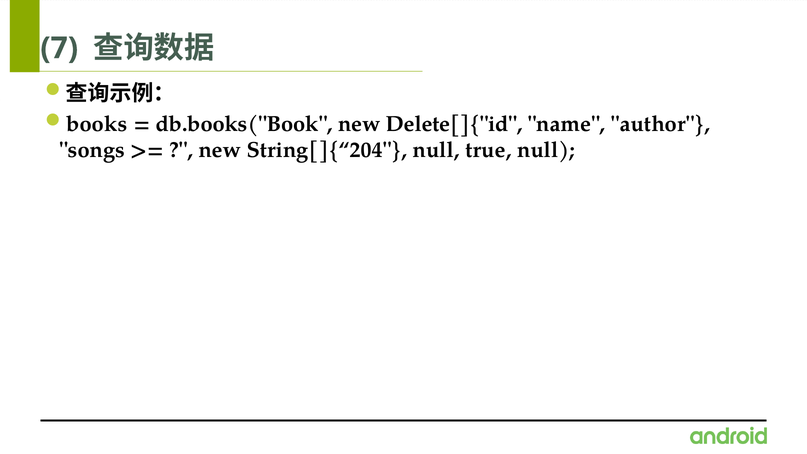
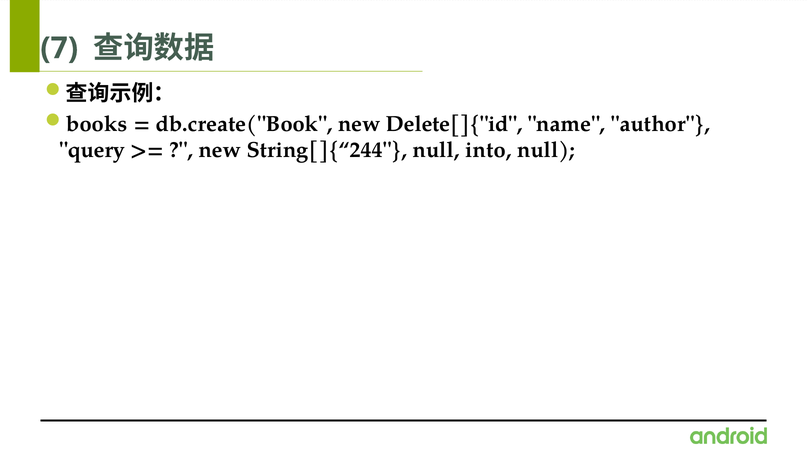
db.books("Book: db.books("Book -> db.create("Book (244, 124)
songs: songs -> query (92, 150)
String[]{“204: String[]{“204 -> String[]{“244 (327, 150)
true: true -> into (488, 150)
